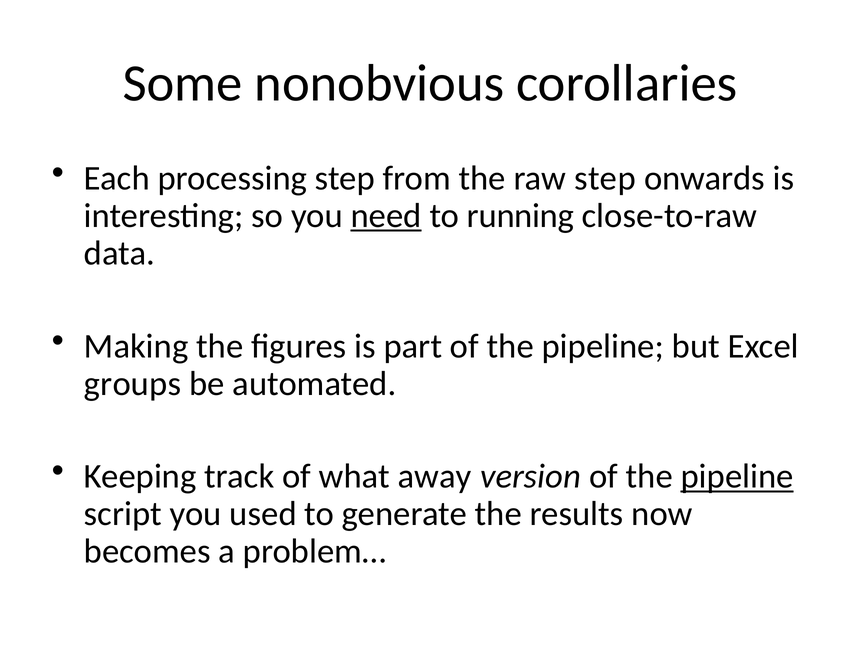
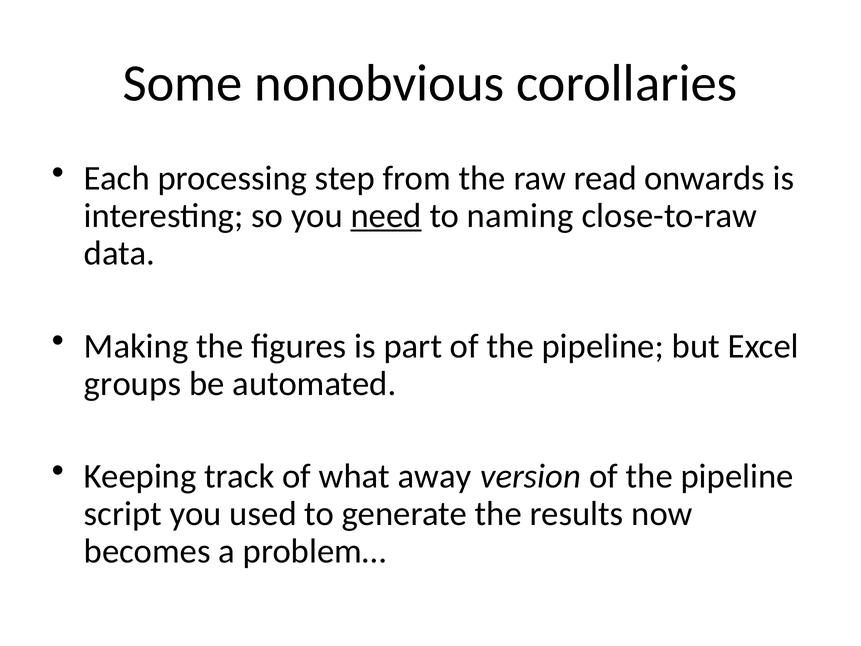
raw step: step -> read (605, 178)
running: running -> naming (520, 216)
pipeline underline: present -> none (737, 476)
